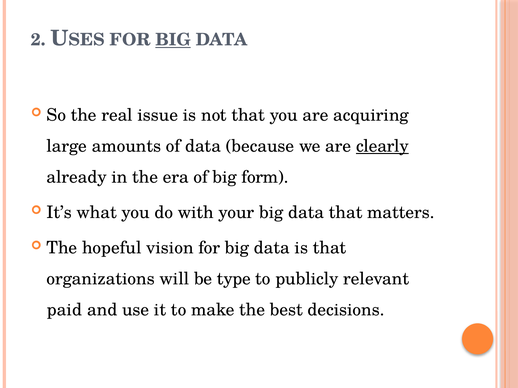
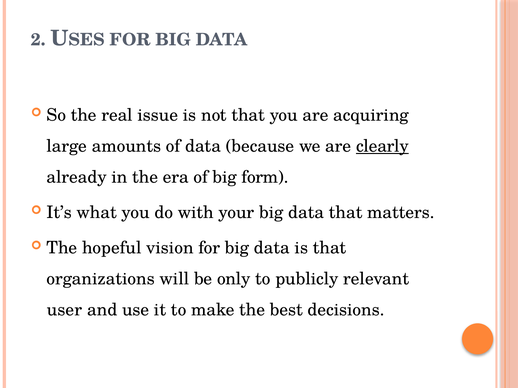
BIG underline: present -> none (173, 40)
type: type -> only (234, 279)
paid: paid -> user (64, 310)
